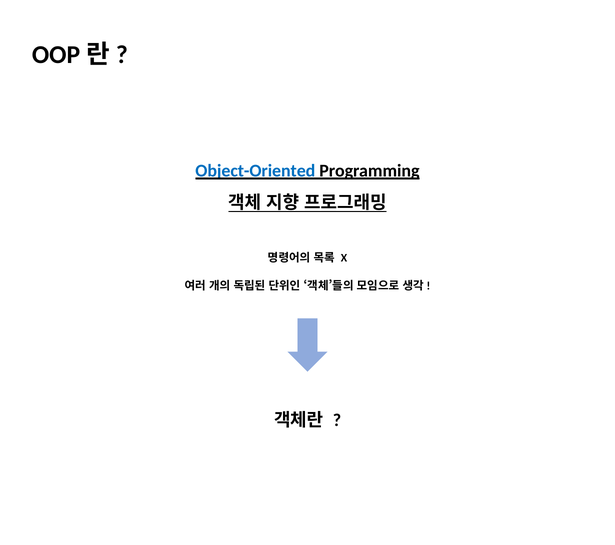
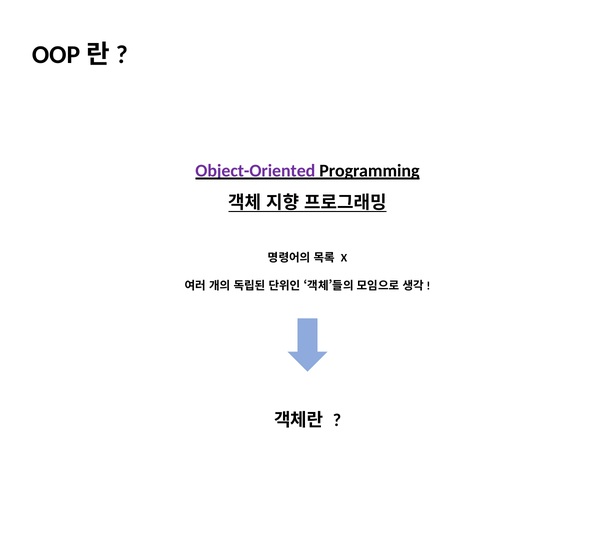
Object-Oriented colour: blue -> purple (255, 171)
